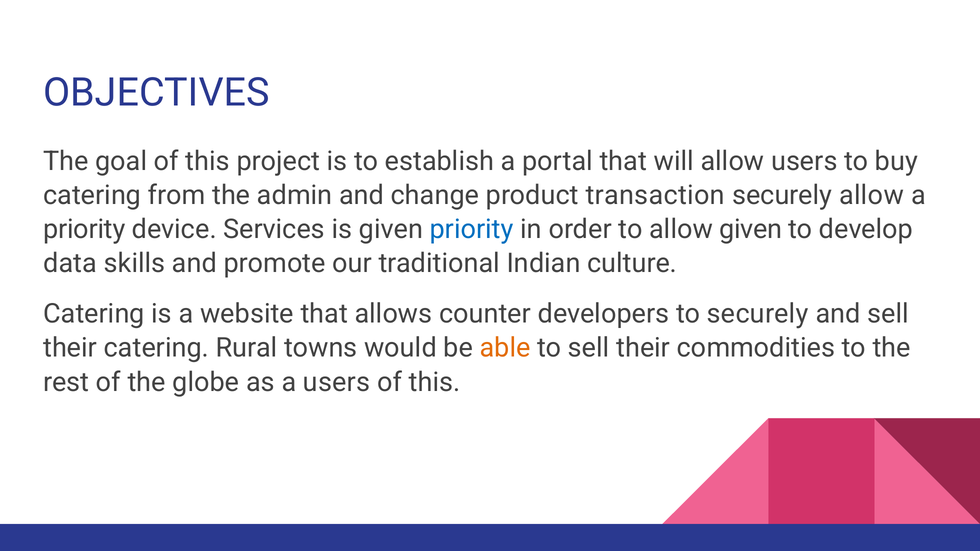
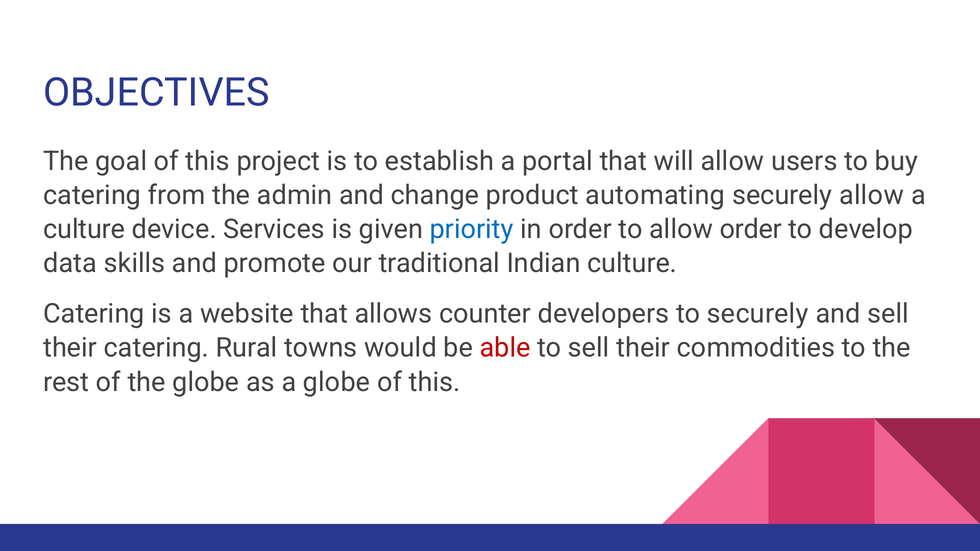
transaction: transaction -> automating (655, 195)
priority: priority -> culture (84, 230)
allow given: given -> order (751, 230)
able colour: orange -> red (505, 348)
a users: users -> globe (337, 382)
